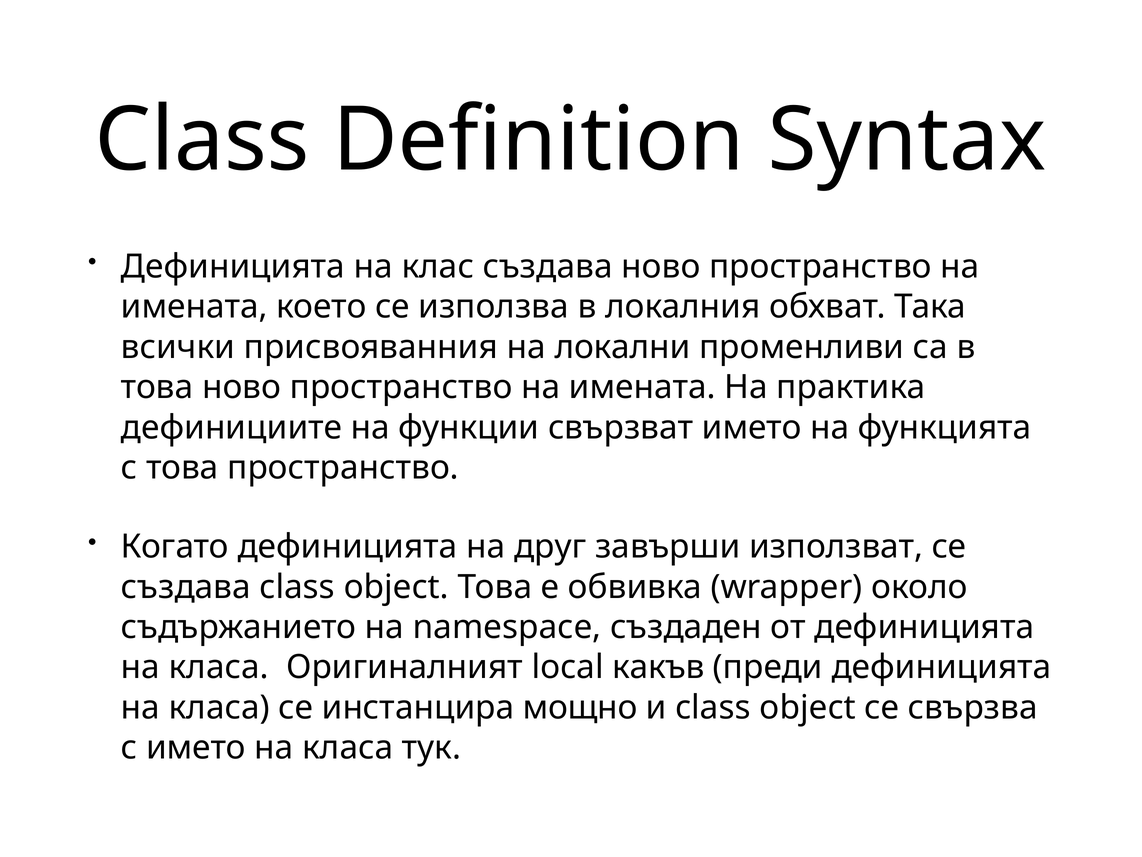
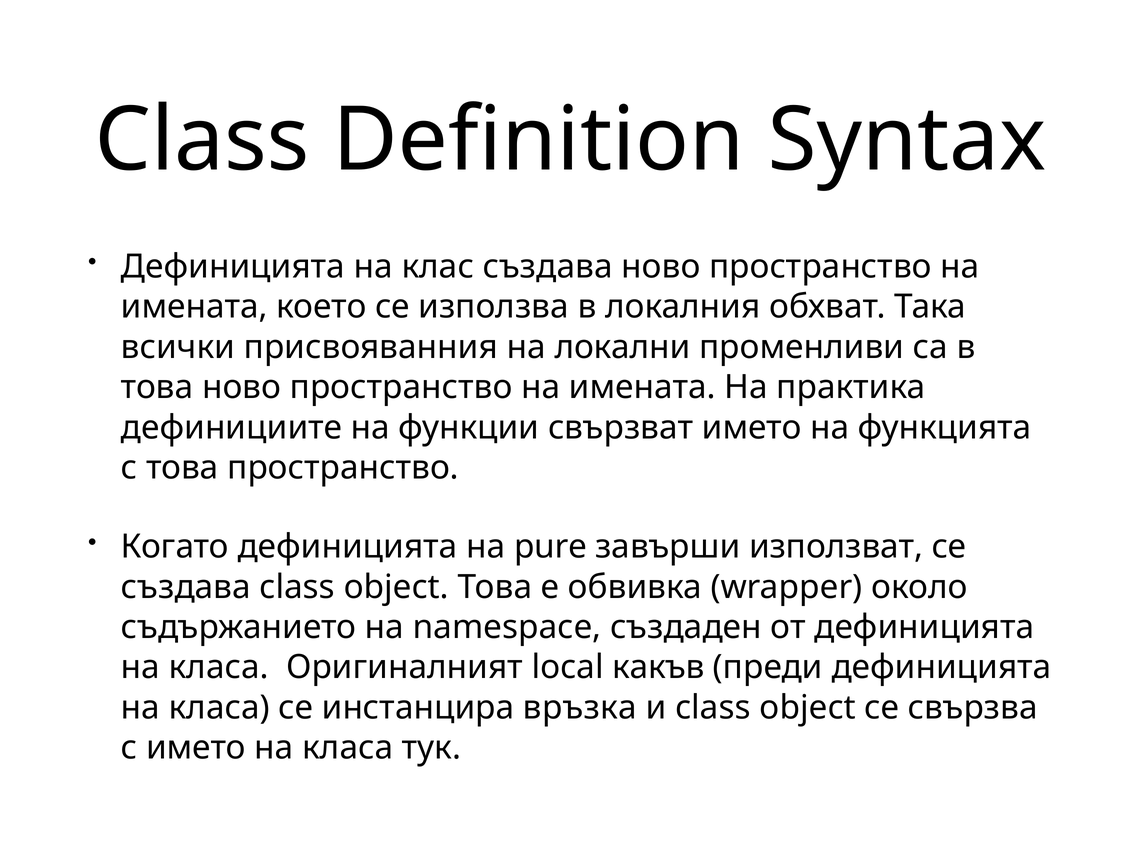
друг: друг -> pure (550, 547)
мощно: мощно -> връзка (580, 707)
